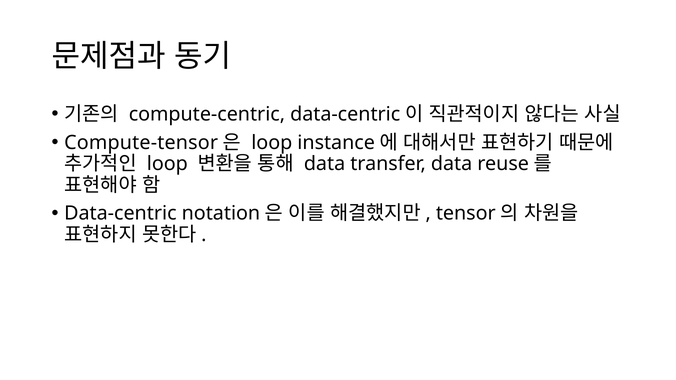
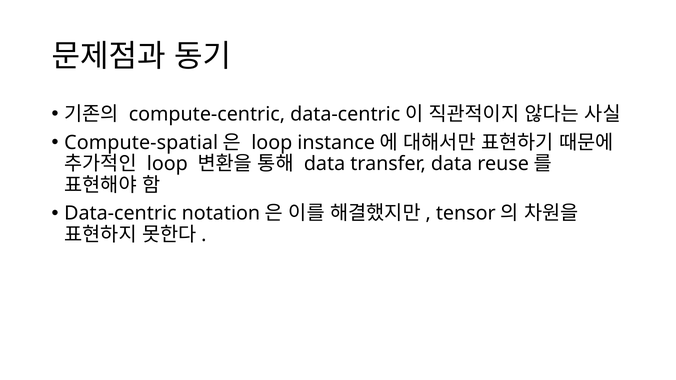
Compute-tensor: Compute-tensor -> Compute-spatial (141, 143)
